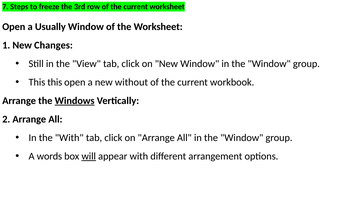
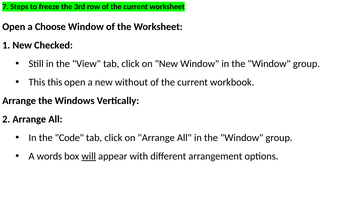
Usually: Usually -> Choose (50, 27)
Changes: Changes -> Checked (54, 45)
Windows underline: present -> none (75, 100)
the With: With -> Code (69, 137)
